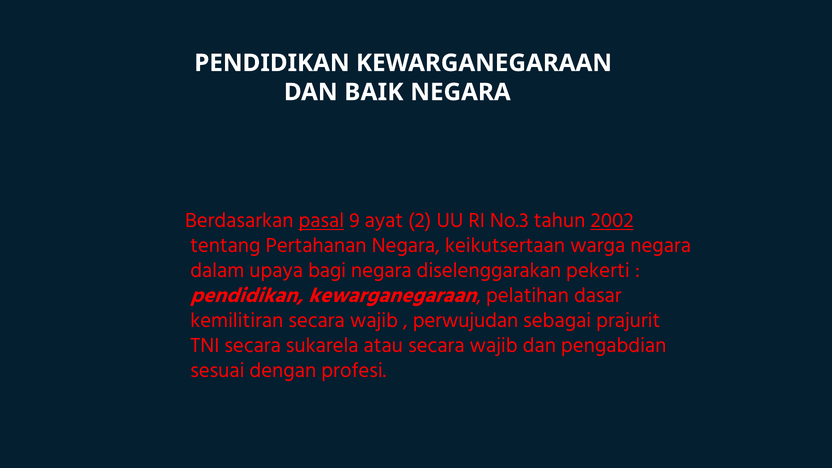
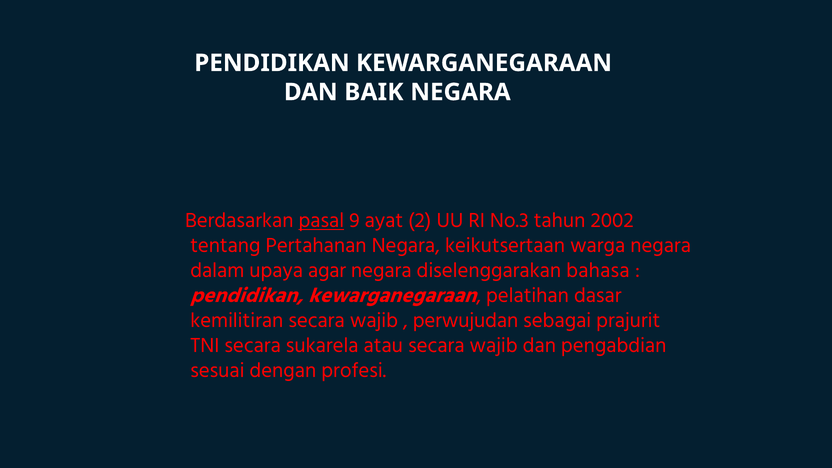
2002 underline: present -> none (612, 221)
bagi: bagi -> agar (327, 270)
pekerti: pekerti -> bahasa (598, 270)
